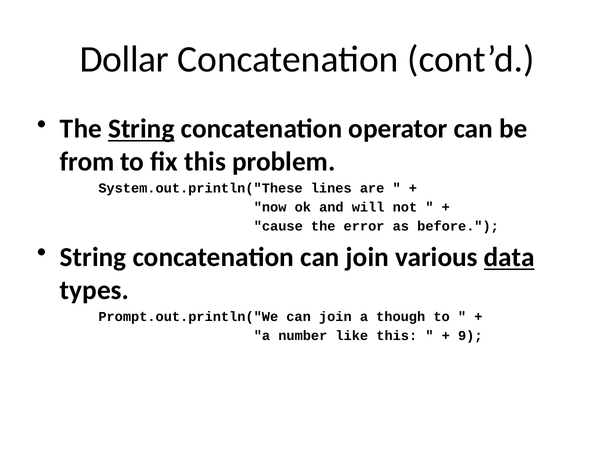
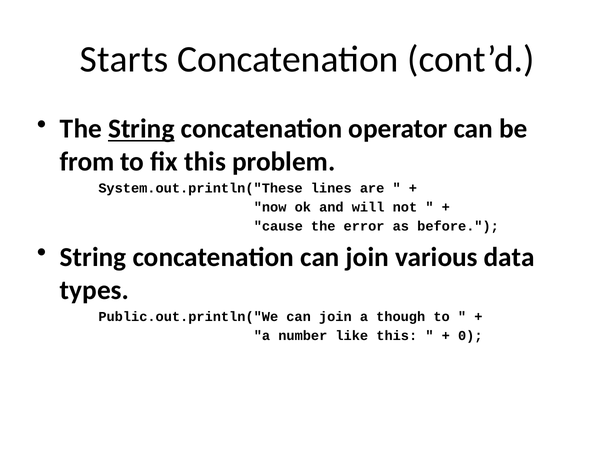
Dollar: Dollar -> Starts (124, 60)
data underline: present -> none (509, 257)
Prompt.out.println("We: Prompt.out.println("We -> Public.out.println("We (188, 317)
9: 9 -> 0 (470, 336)
